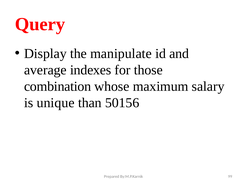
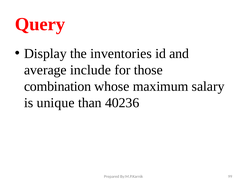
manipulate: manipulate -> inventories (121, 54)
indexes: indexes -> include (91, 70)
50156: 50156 -> 40236 (122, 103)
